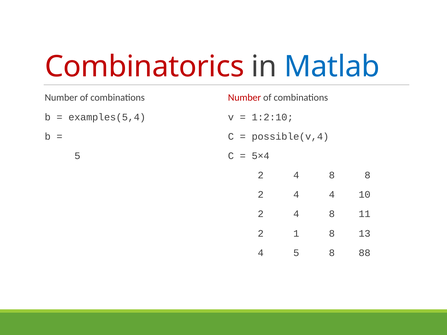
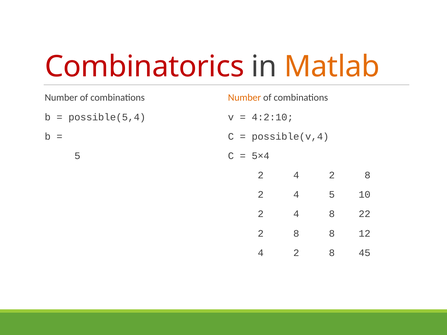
Matlab colour: blue -> orange (332, 67)
Number colour: red -> orange (244, 98)
examples(5,4: examples(5,4 -> possible(5,4 (107, 117)
1:2:10: 1:2:10 -> 4:2:10 (272, 117)
8: 8 -> 2 (332, 175)
4 4: 4 -> 5 (332, 195)
11: 11 -> 22 (365, 214)
1: 1 -> 8 (296, 234)
13: 13 -> 12 (365, 234)
5: 5 -> 2 (296, 253)
88: 88 -> 45 (365, 253)
